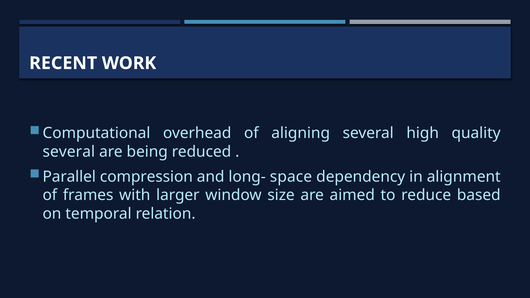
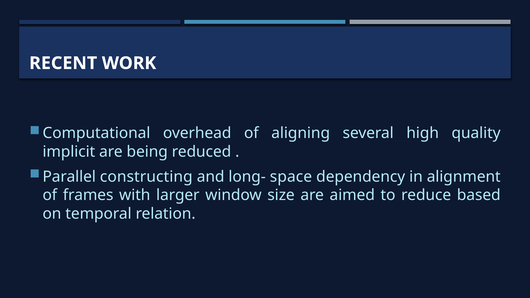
several: several -> implicit (69, 152)
compression: compression -> constructing (146, 177)
